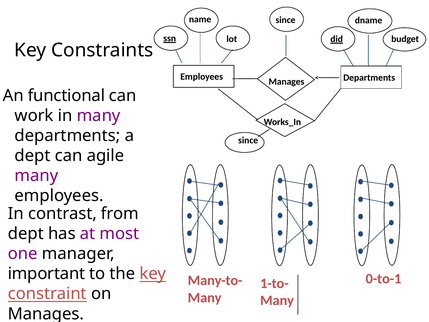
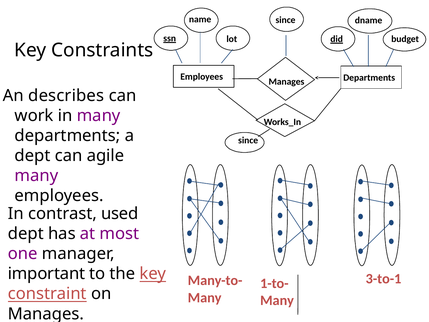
functional: functional -> describes (66, 95)
from: from -> used (120, 213)
0-to-1: 0-to-1 -> 3-to-1 (384, 279)
